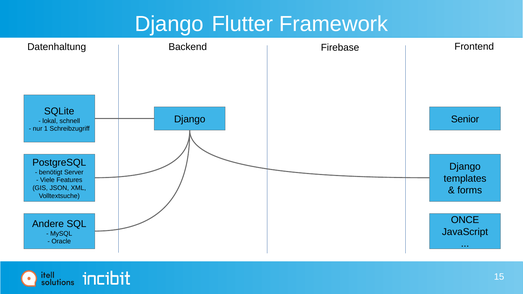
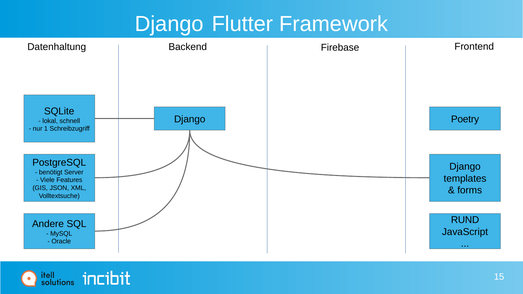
Senior: Senior -> Poetry (465, 119)
ONCE: ONCE -> RUND (465, 220)
